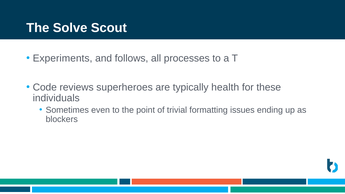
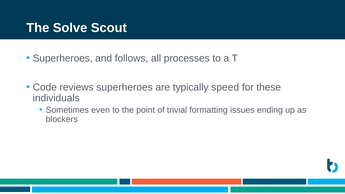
Experiments: Experiments -> Superheroes (63, 58)
health: health -> speed (225, 87)
